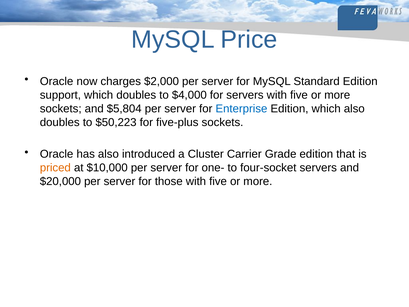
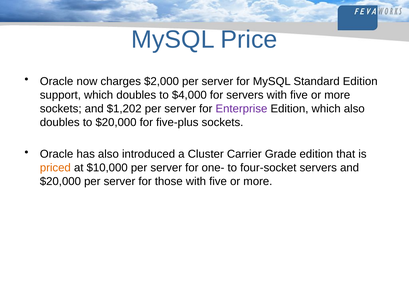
$5,804: $5,804 -> $1,202 (124, 109)
Enterprise colour: blue -> purple (241, 109)
to $50,223: $50,223 -> $20,000 (116, 122)
